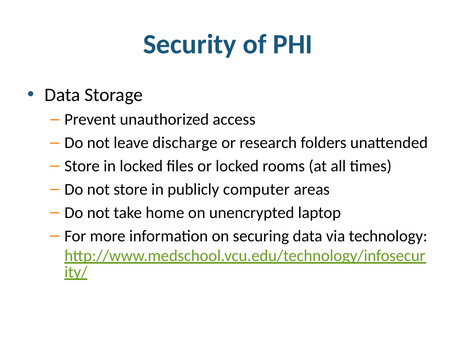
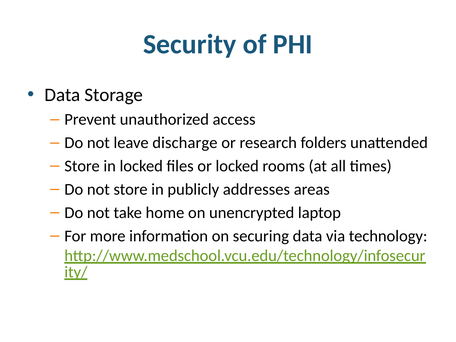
computer: computer -> addresses (256, 189)
